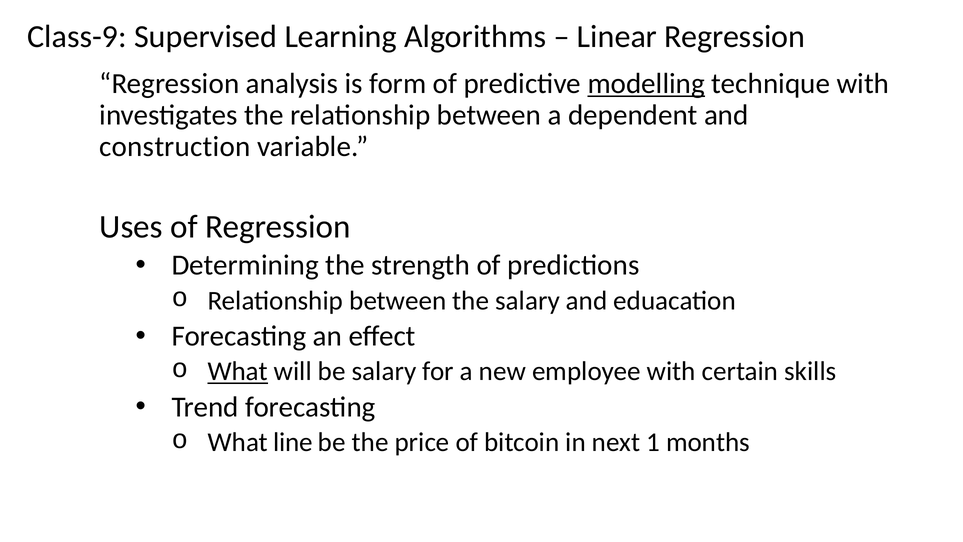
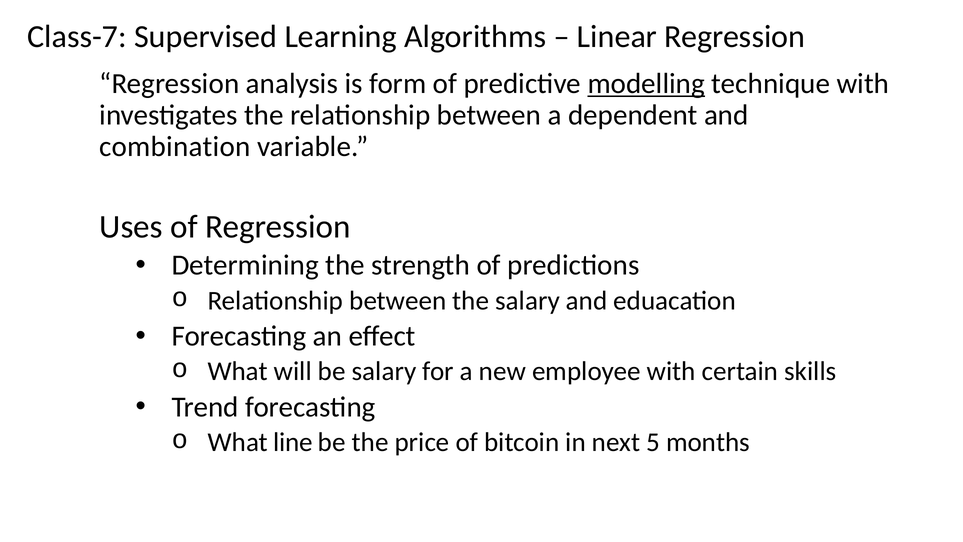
Class-9: Class-9 -> Class-7 (77, 37)
construction: construction -> combination (175, 146)
What underline: present -> none (238, 371)
1: 1 -> 5 (653, 442)
